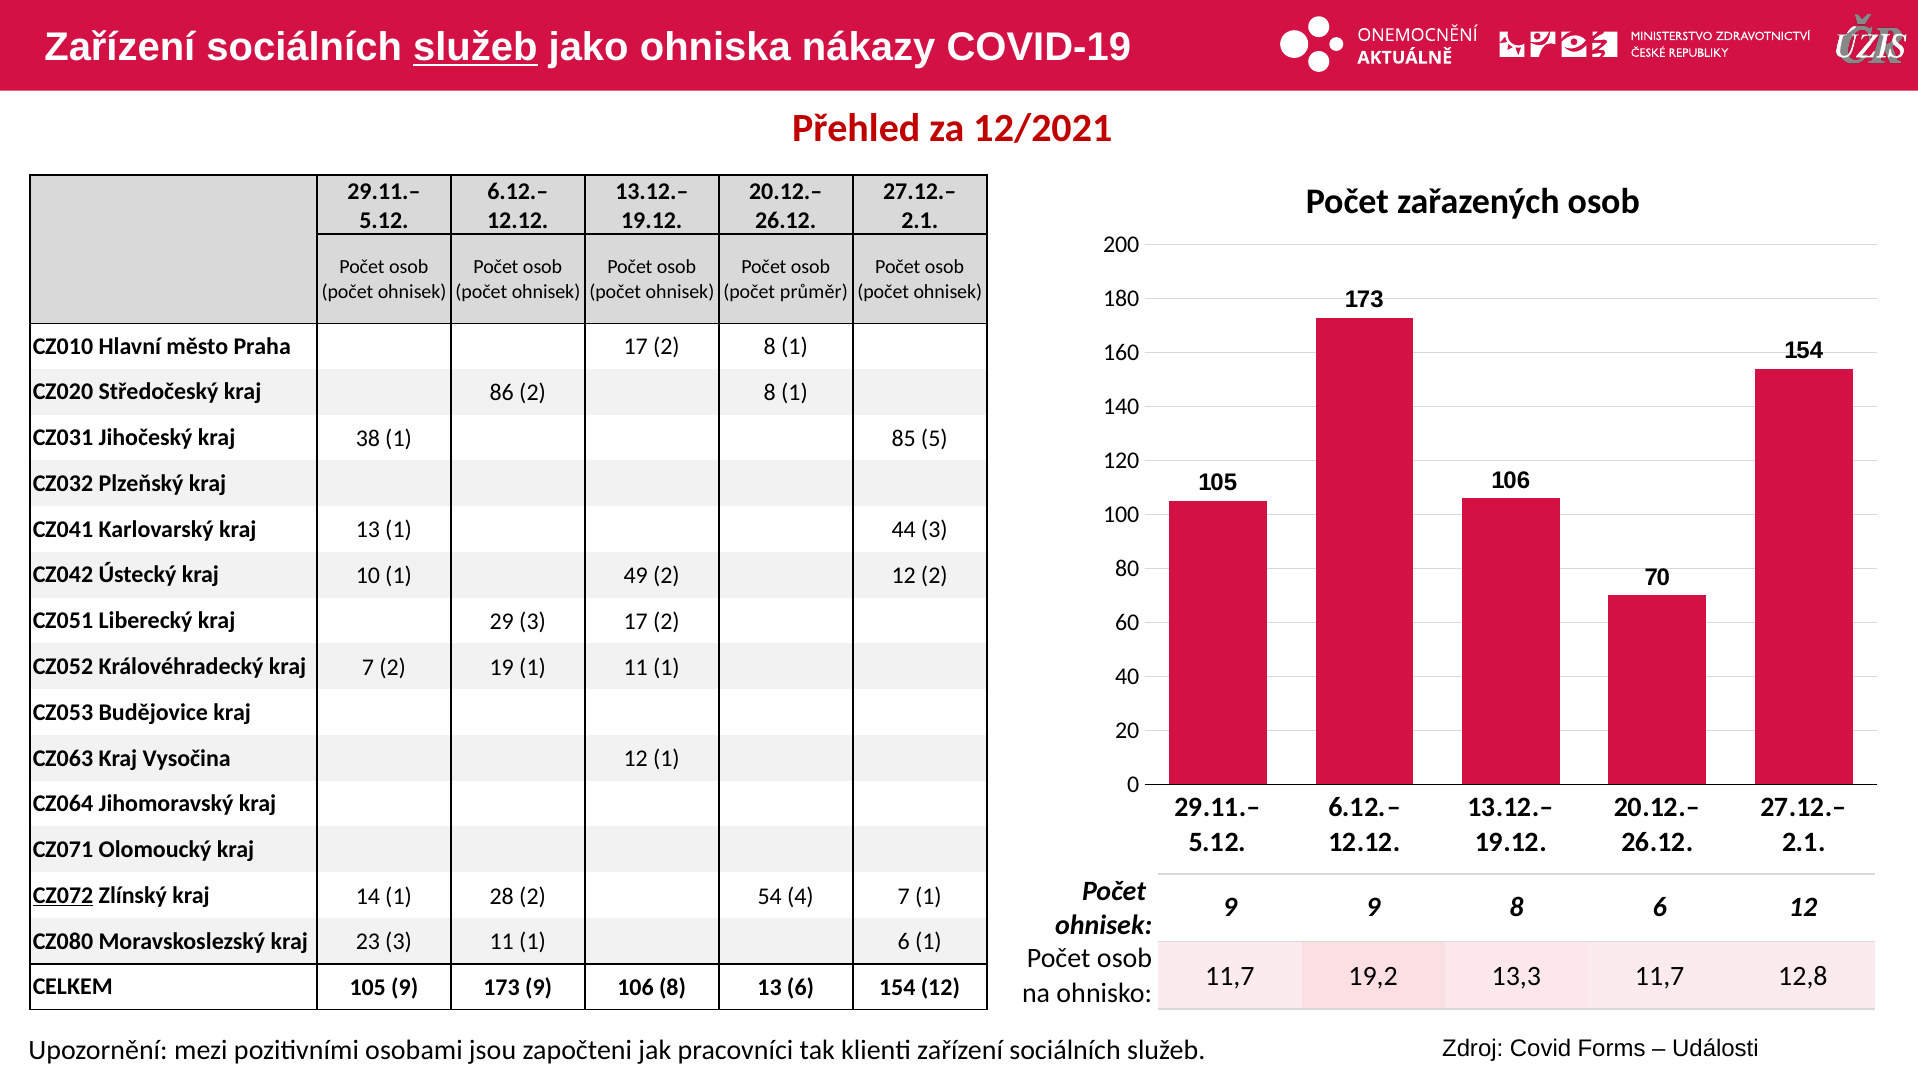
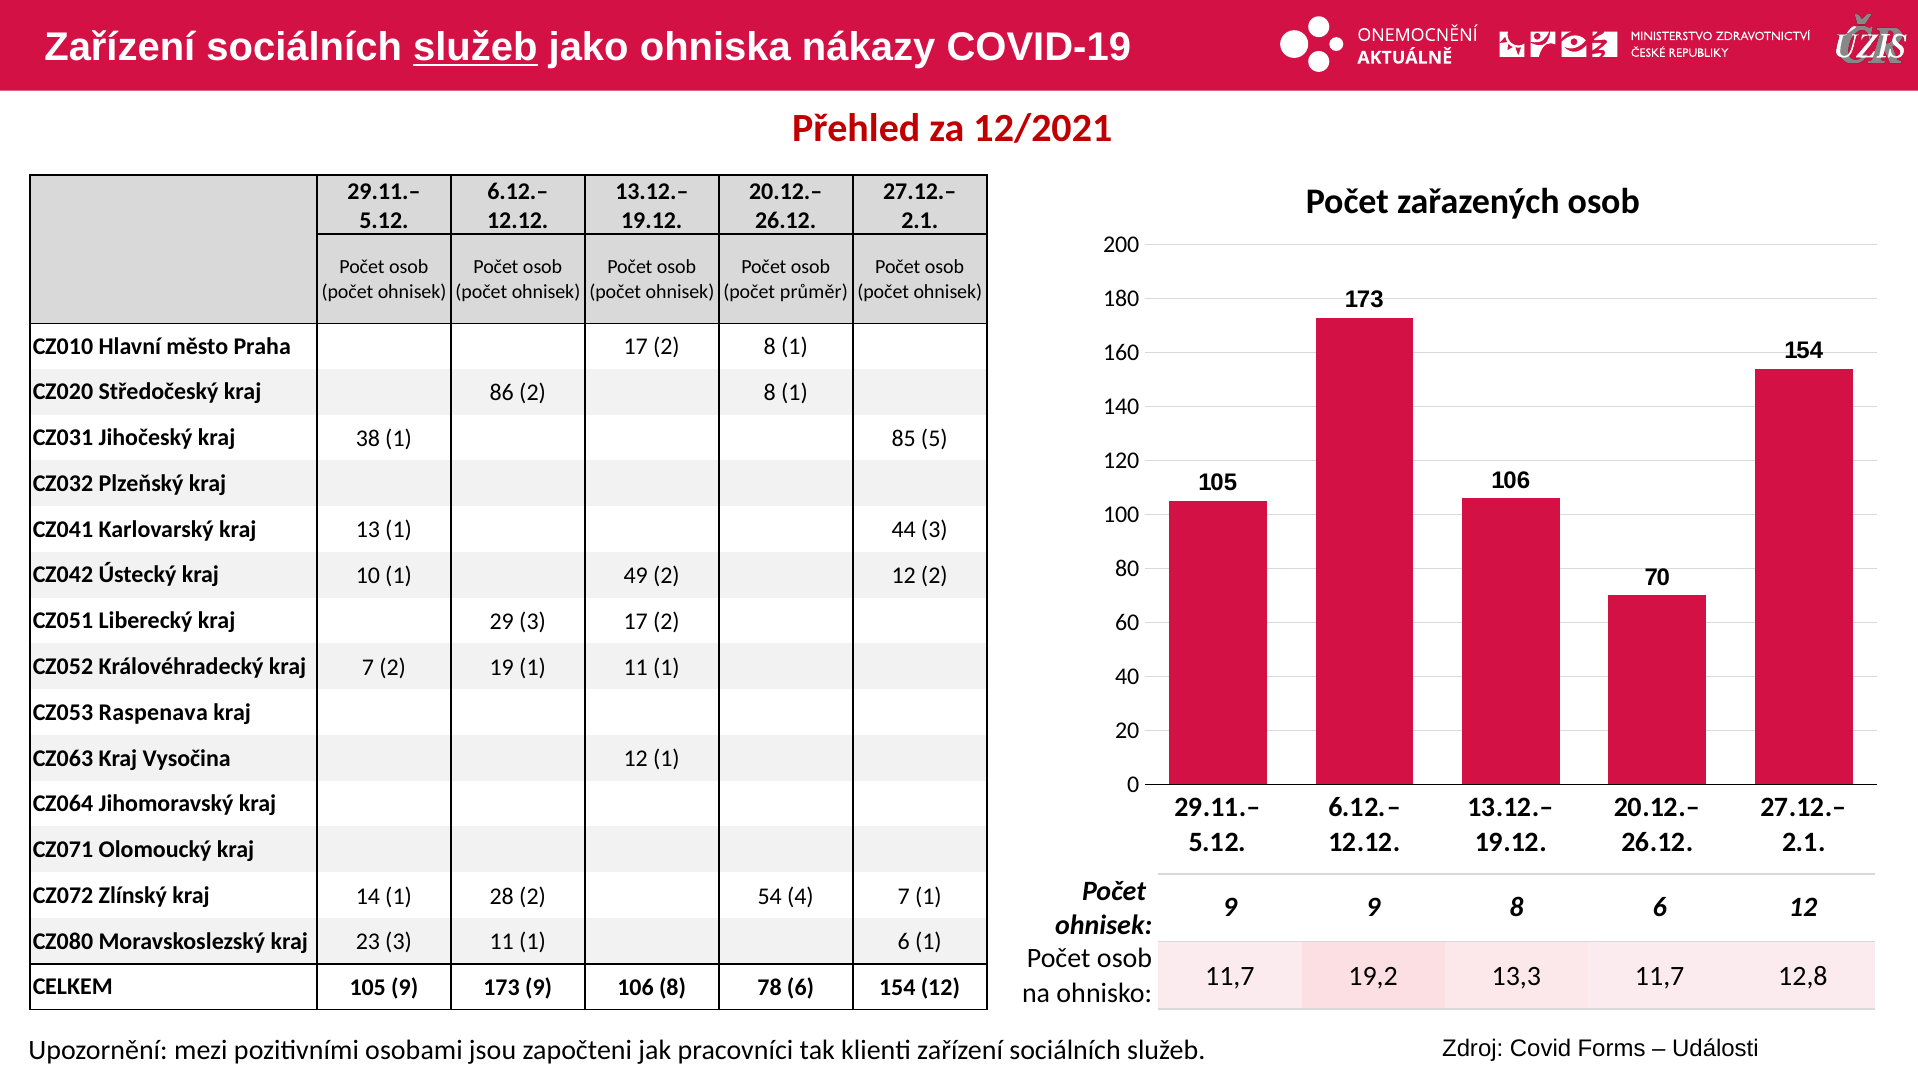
Budějovice: Budějovice -> Raspenava (153, 712)
CZ072 underline: present -> none (63, 895)
8 13: 13 -> 78 (770, 988)
